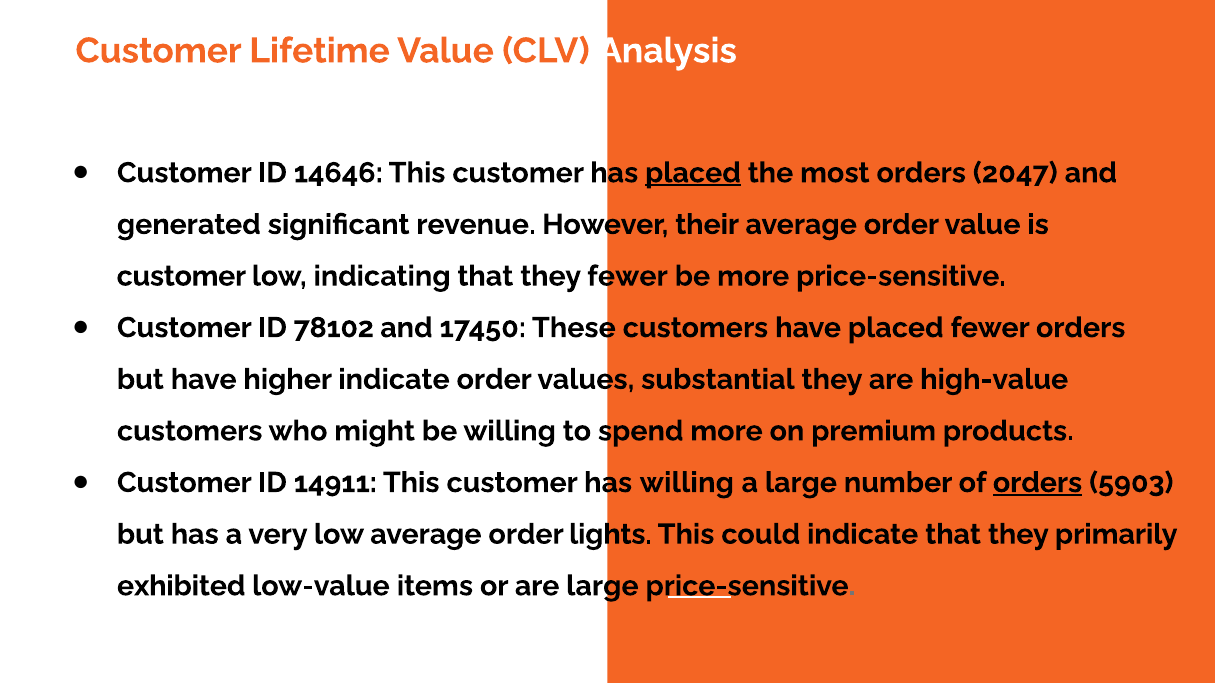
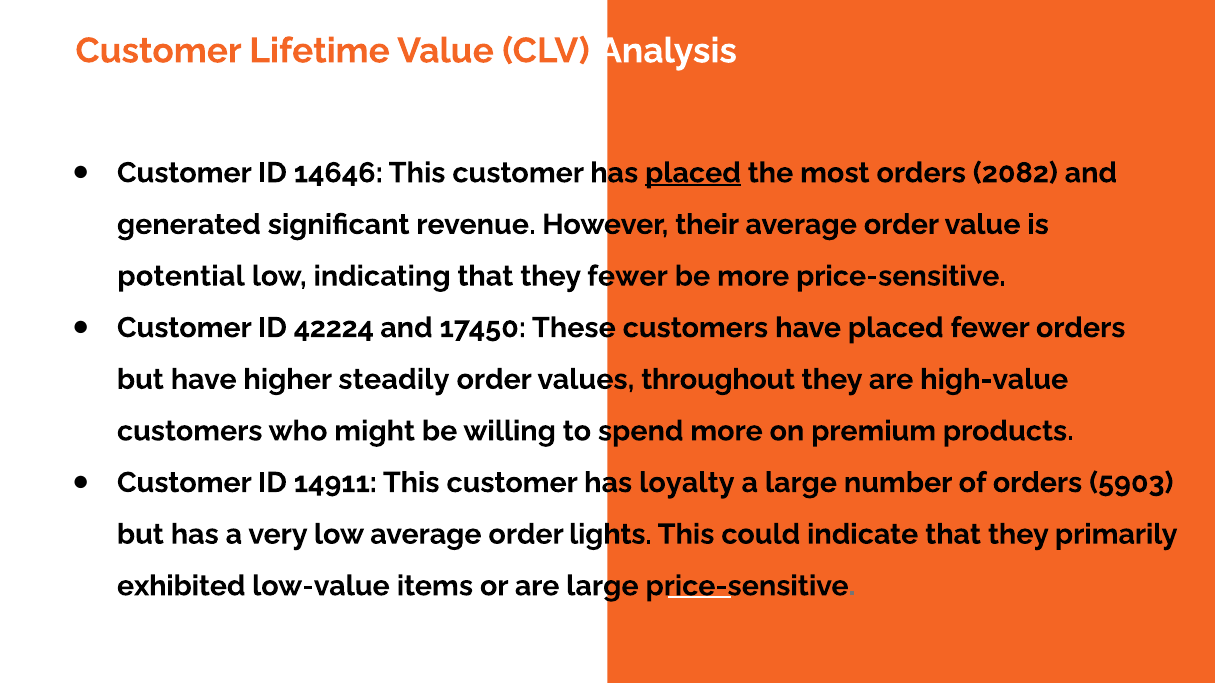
2047: 2047 -> 2082 (1015, 173)
customer: customer -> potential (181, 276)
78102: 78102 -> 42224 (334, 328)
higher indicate: indicate -> steadily (394, 380)
substantial: substantial -> throughout (718, 380)
has willing: willing -> loyalty (687, 483)
orders underline: present -> none (1038, 483)
